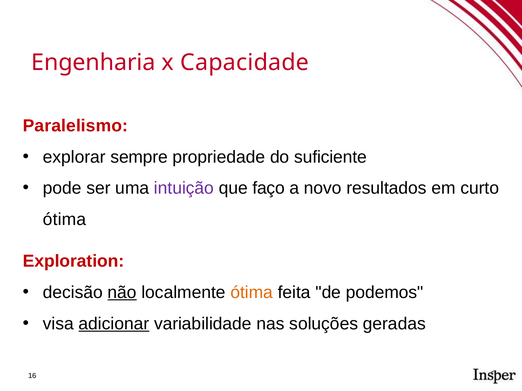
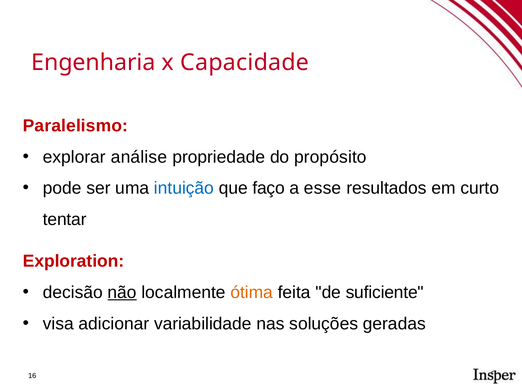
sempre: sempre -> análise (139, 157)
suficiente: suficiente -> propósito (330, 157)
intuição colour: purple -> blue (184, 188)
novo: novo -> esse (323, 188)
ótima: ótima -> tentar (65, 220)
podemos: podemos -> suficiente (385, 293)
adicionar underline: present -> none (114, 324)
